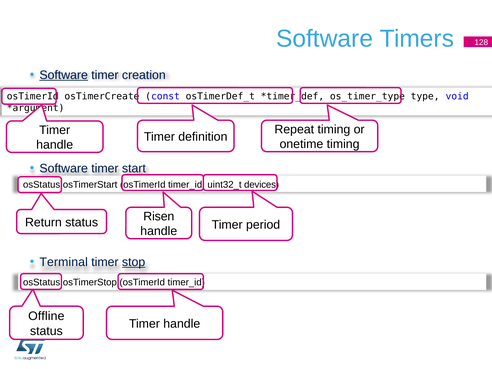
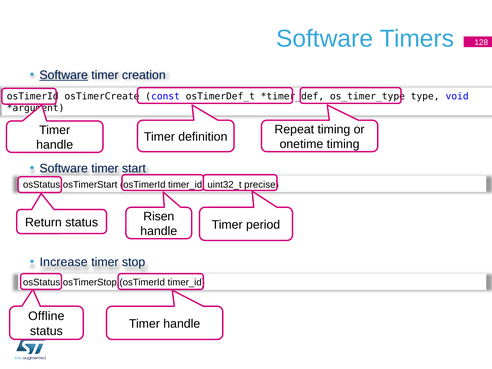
devices: devices -> precise (262, 185)
Terminal: Terminal -> Increase (64, 262)
stop underline: present -> none (134, 262)
